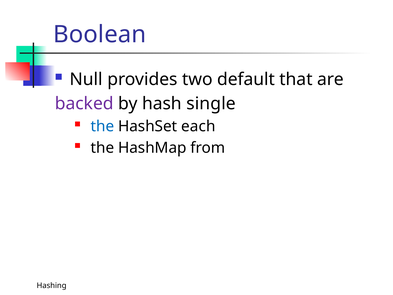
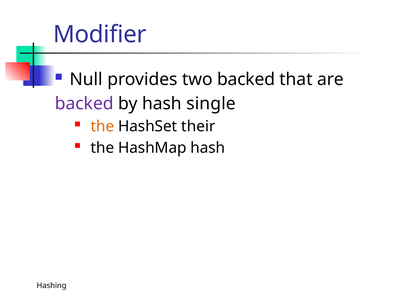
Boolean: Boolean -> Modifier (100, 34)
two default: default -> backed (246, 79)
the colour: blue -> orange (102, 126)
each: each -> their (198, 126)
HashMap from: from -> hash (208, 148)
